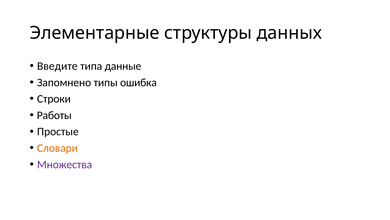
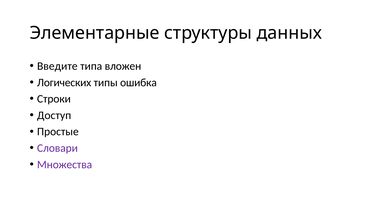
данные: данные -> вложен (123, 66)
Запомнено: Запомнено -> Логических (64, 82)
Работы: Работы -> Доступ (54, 115)
Словари colour: orange -> purple (57, 148)
